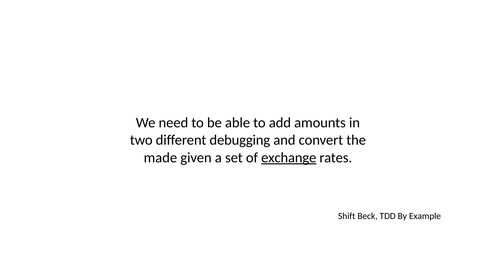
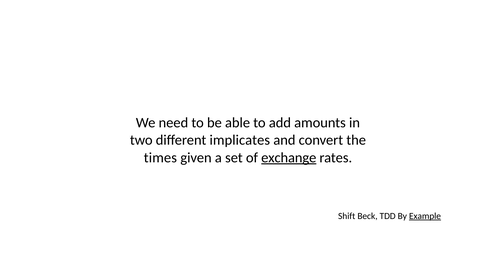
debugging: debugging -> implicates (240, 140)
made: made -> times (160, 158)
Example underline: none -> present (425, 216)
